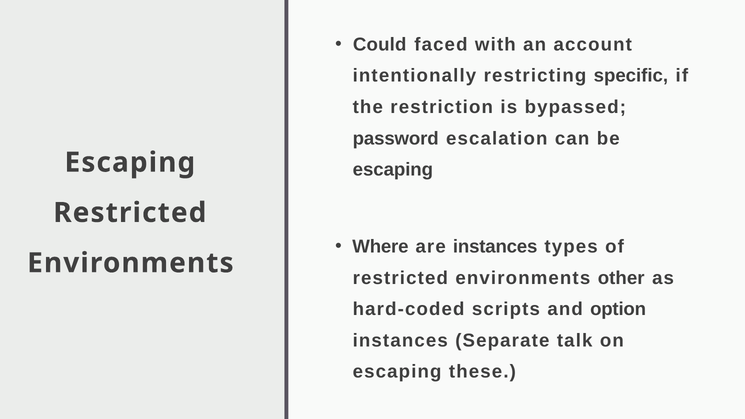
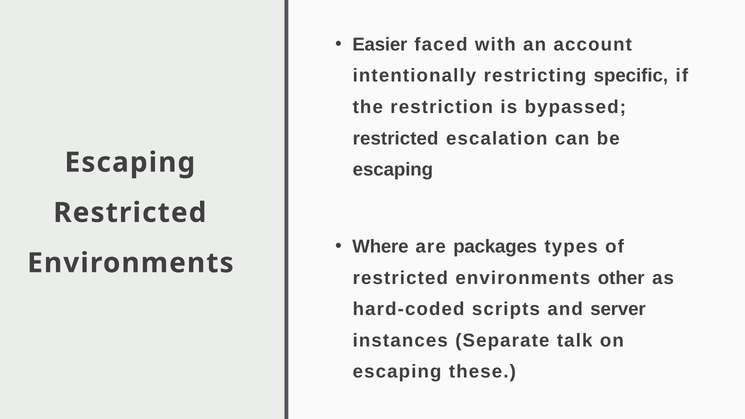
Could: Could -> Easier (380, 45)
password: password -> restricted (396, 138)
are instances: instances -> packages (495, 247)
option: option -> server (618, 309)
